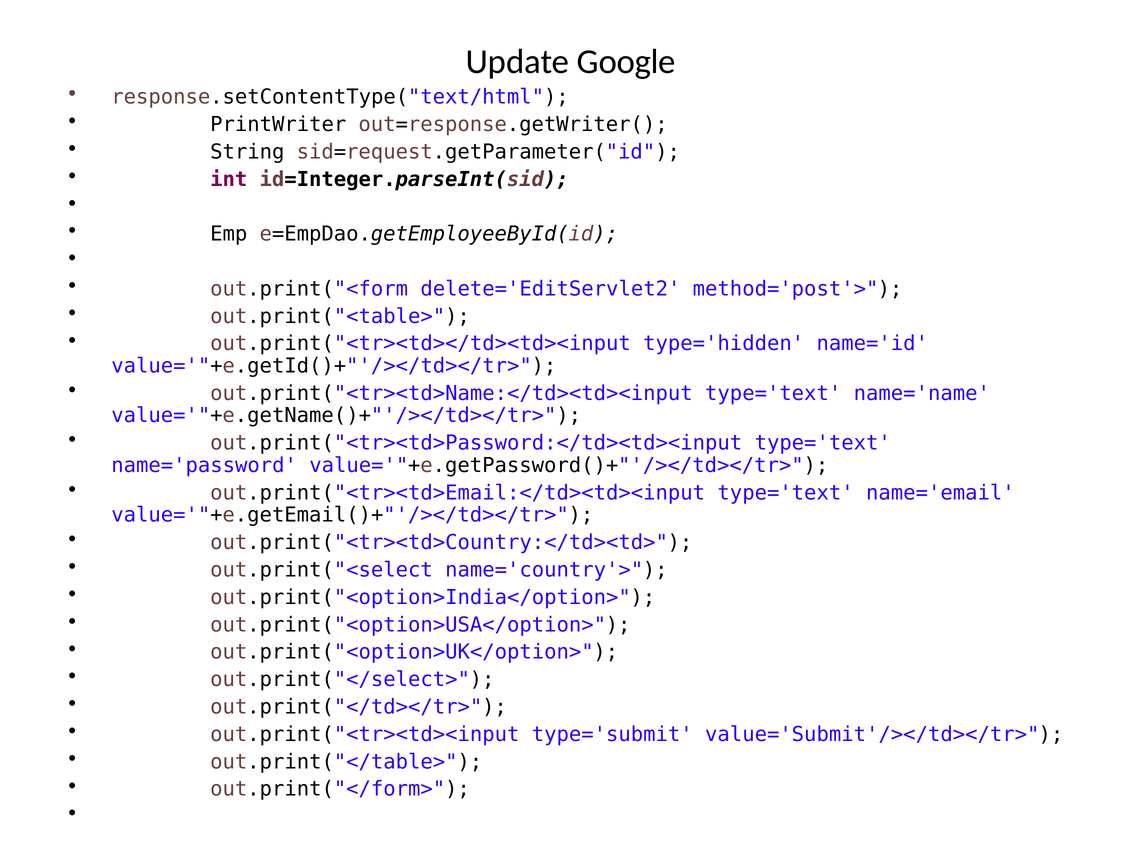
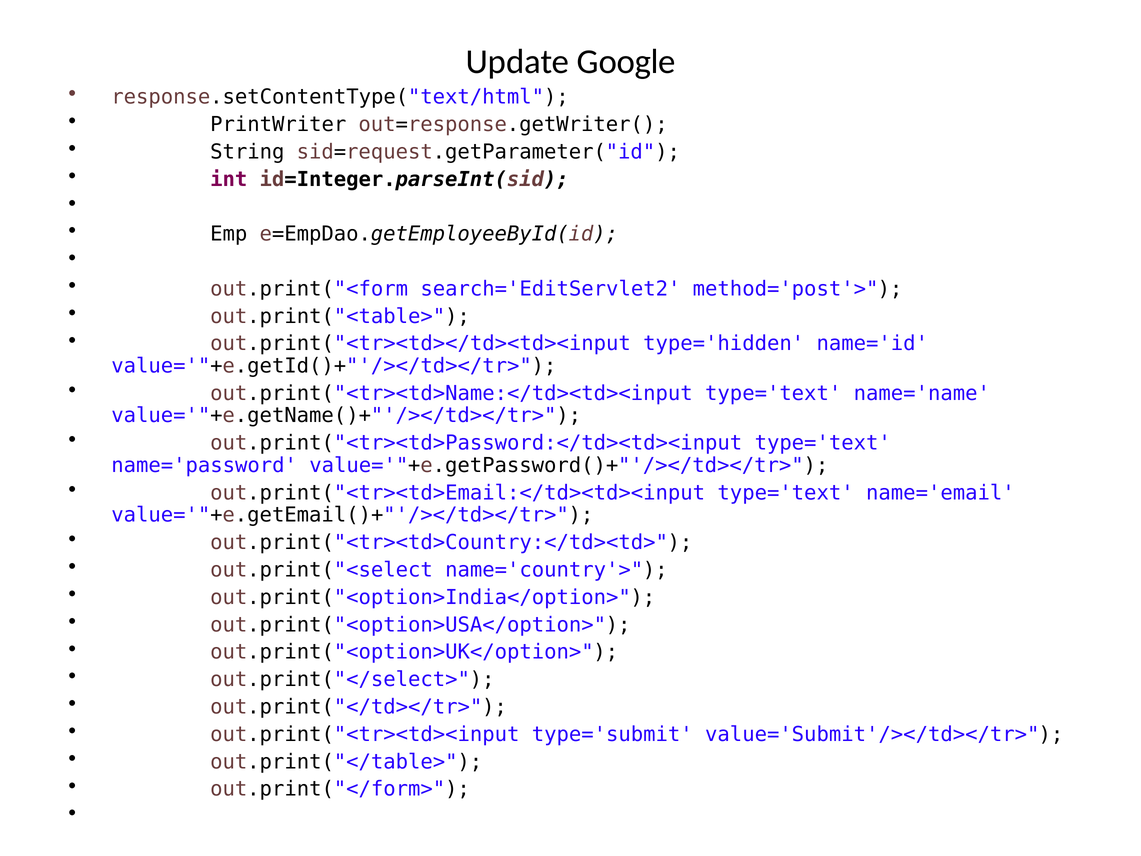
delete='EditServlet2: delete='EditServlet2 -> search='EditServlet2 (550, 289)
